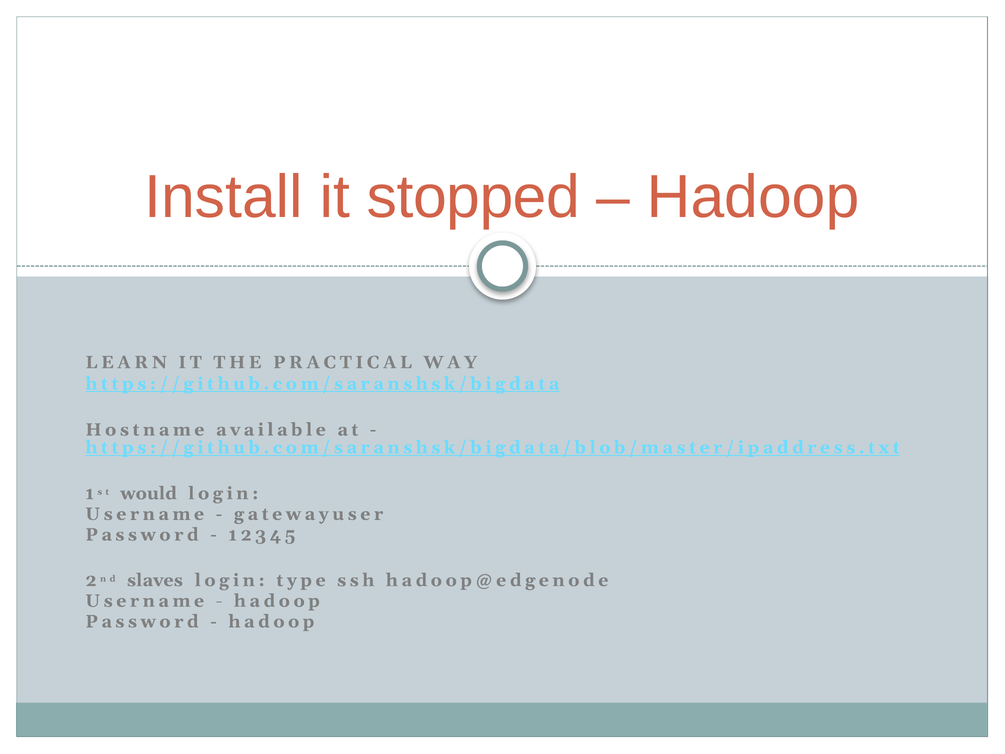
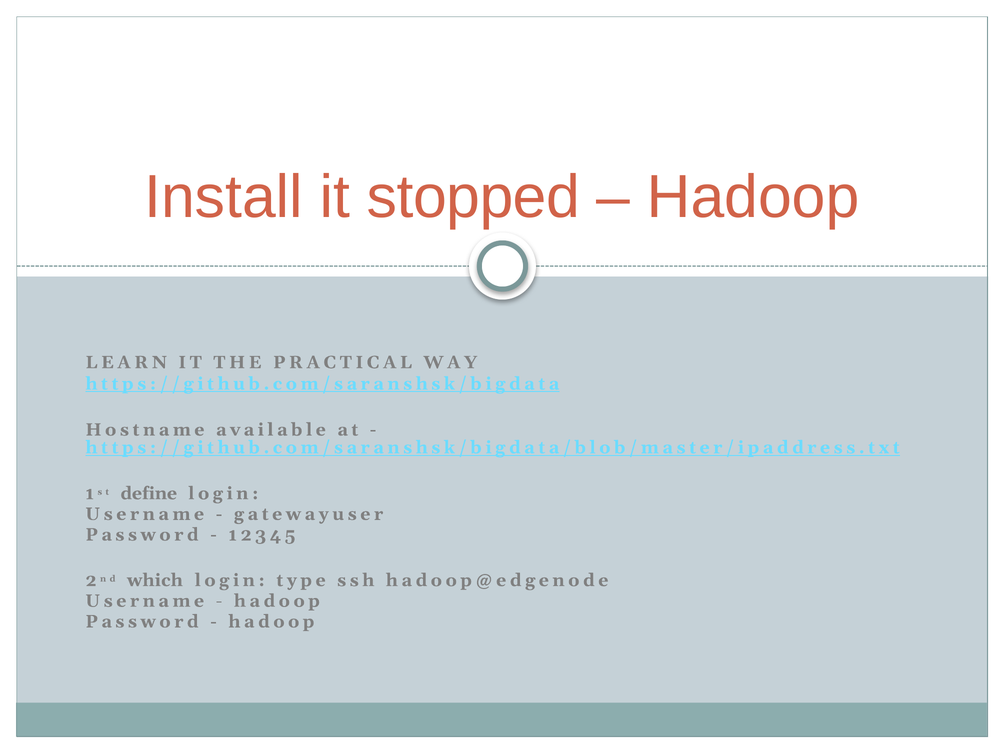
would: would -> define (149, 493)
slaves: slaves -> which (155, 580)
